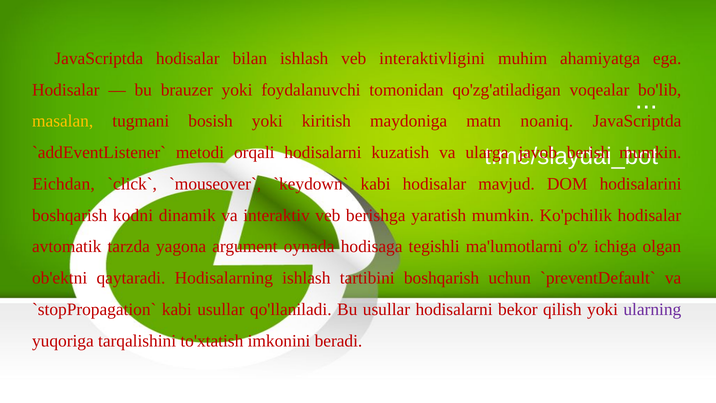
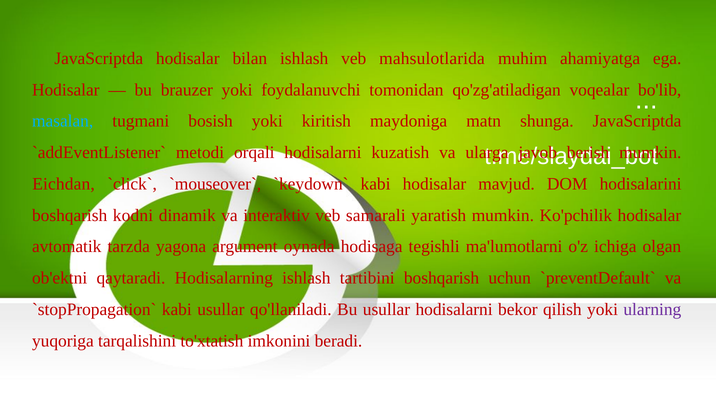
interaktivligini: interaktivligini -> mahsulotlarida (432, 58)
masalan colour: yellow -> light blue (63, 121)
noaniq: noaniq -> shunga (547, 121)
berishga: berishga -> samarali (376, 215)
